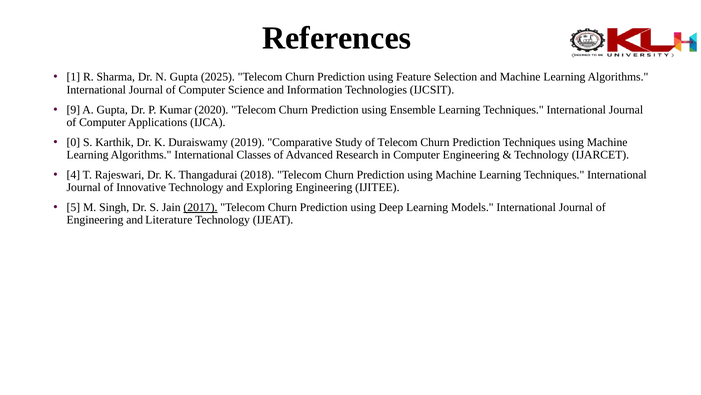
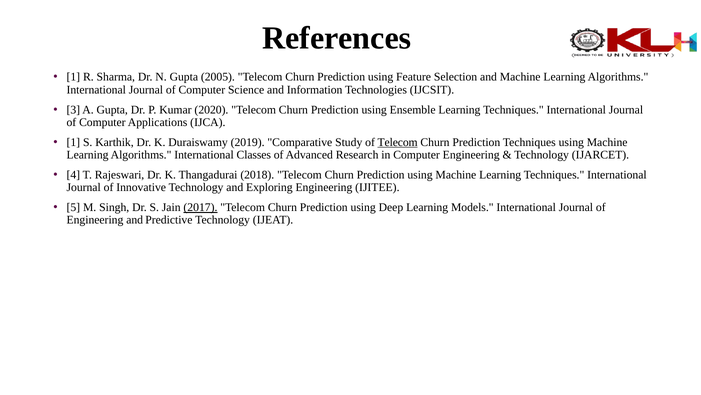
2025: 2025 -> 2005 (218, 77)
9: 9 -> 3 (73, 110)
0: 0 -> 1 (73, 142)
Telecom underline: none -> present (398, 142)
Literature: Literature -> Predictive (169, 220)
